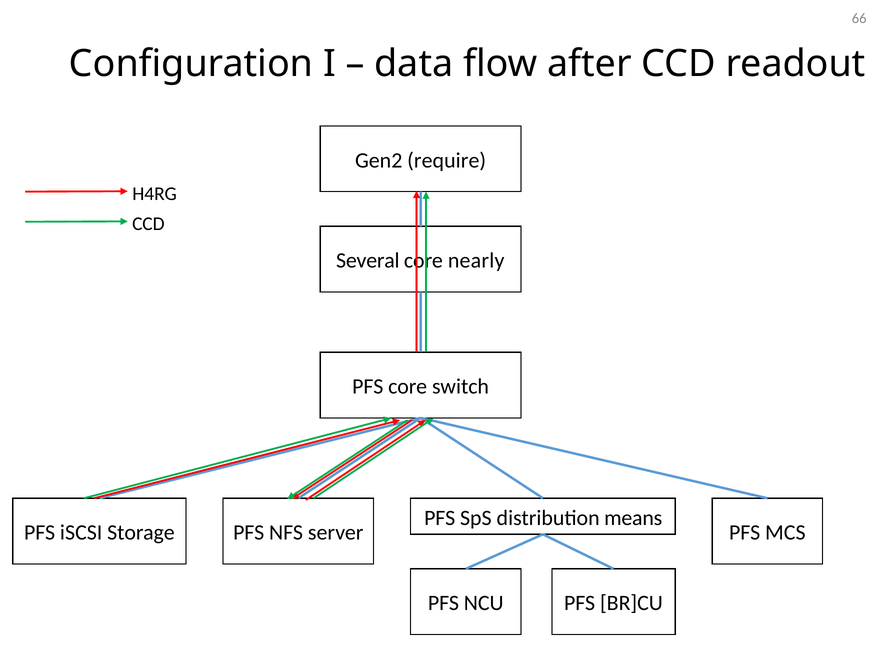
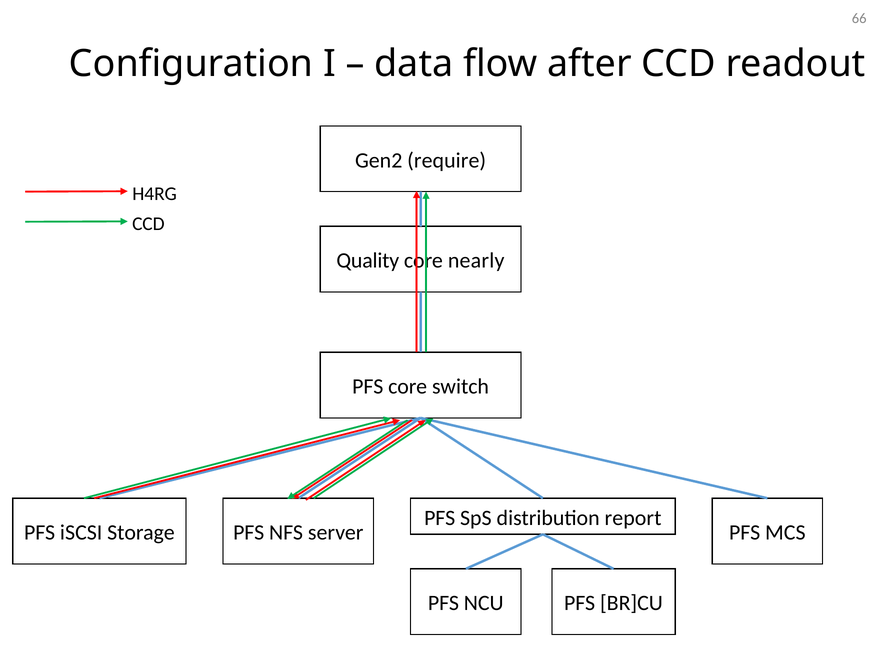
Several: Several -> Quality (368, 261)
means: means -> report (633, 518)
